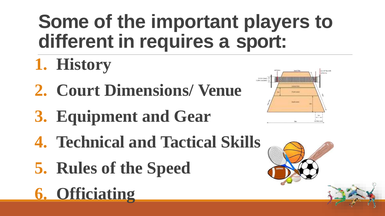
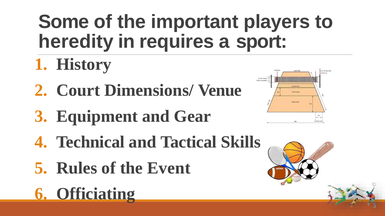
different: different -> heredity (76, 42)
Speed: Speed -> Event (169, 168)
